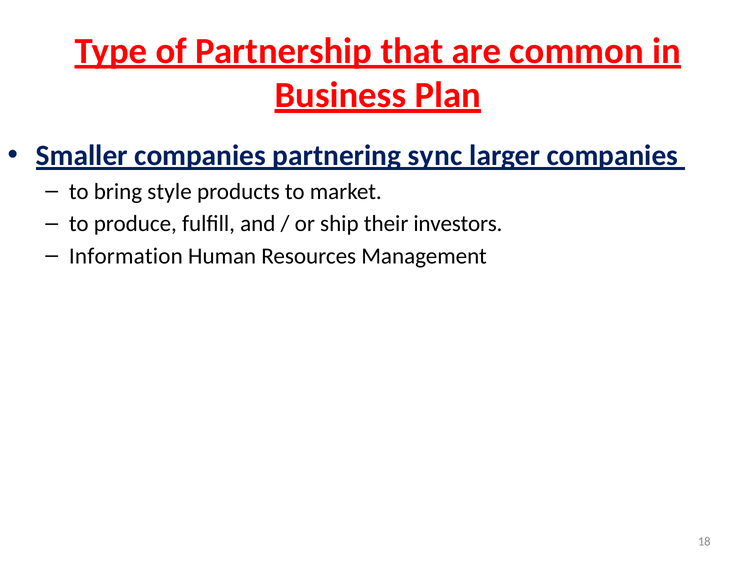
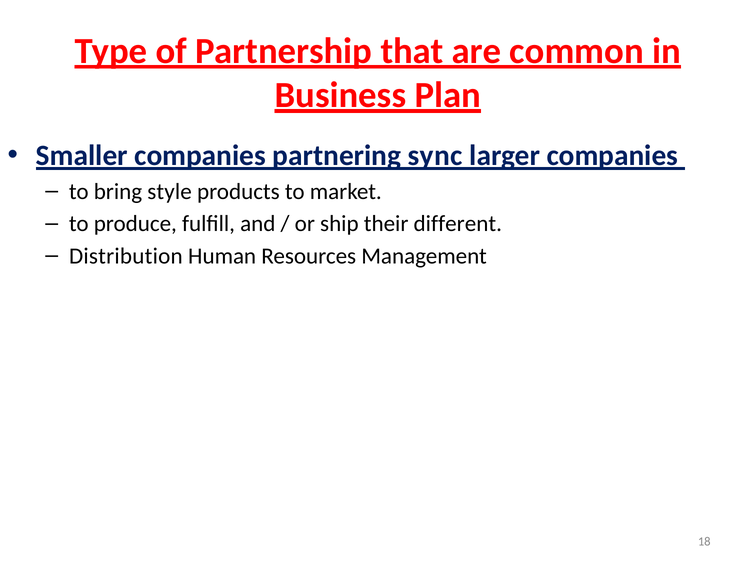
investors: investors -> different (458, 224)
Information: Information -> Distribution (126, 256)
